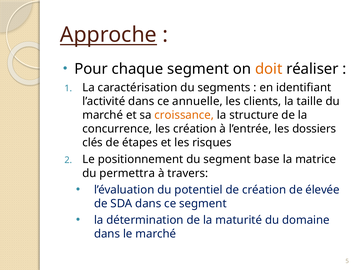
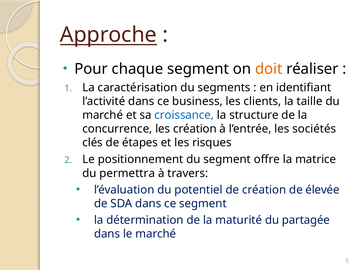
annuelle: annuelle -> business (197, 101)
croissance colour: orange -> blue (184, 115)
dossiers: dossiers -> sociétés (314, 128)
base: base -> offre (267, 159)
domaine: domaine -> partagée (306, 219)
